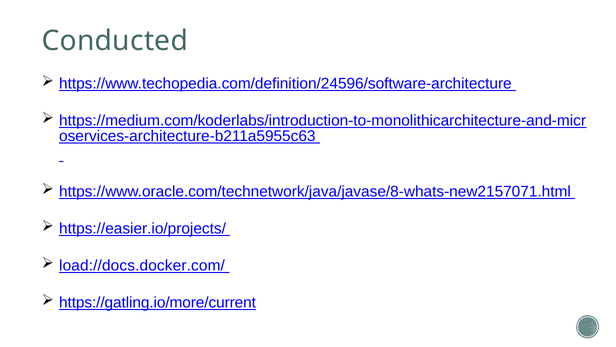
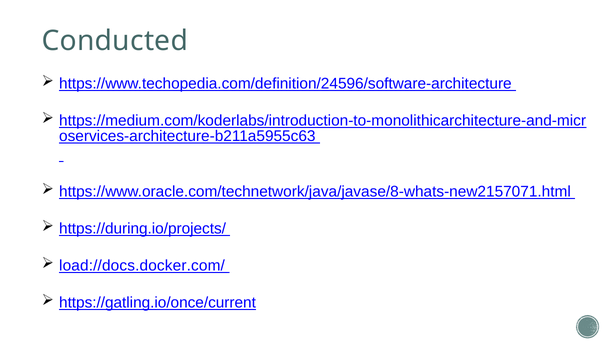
https://easier.io/projects/: https://easier.io/projects/ -> https://during.io/projects/ (143, 228)
https://gatling.io/more/current: https://gatling.io/more/current -> https://gatling.io/once/current (157, 302)
